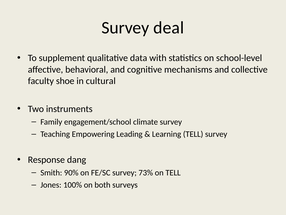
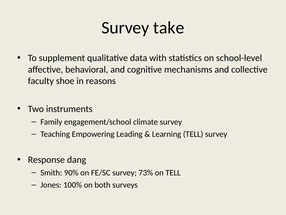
deal: deal -> take (169, 28)
cultural: cultural -> reasons (101, 81)
